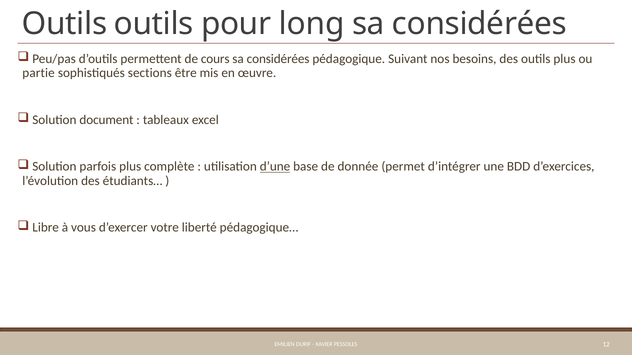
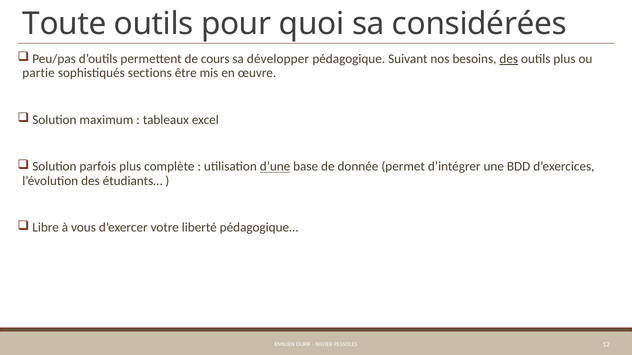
Outils: Outils -> Toute (64, 24)
long: long -> quoi (312, 24)
considérées: considérées -> développer (278, 59)
des underline: none -> present (509, 59)
document: document -> maximum (106, 120)
